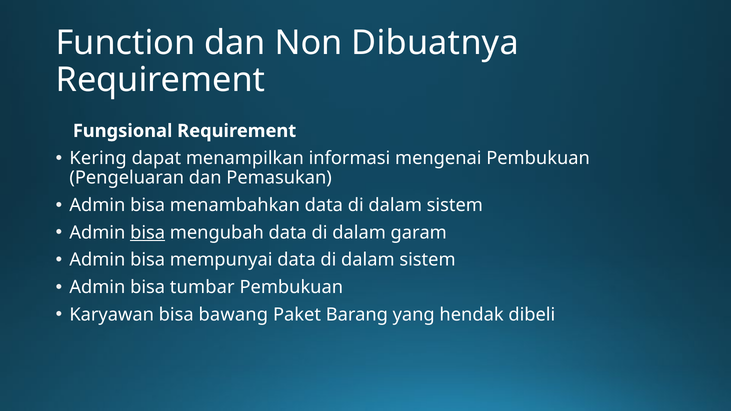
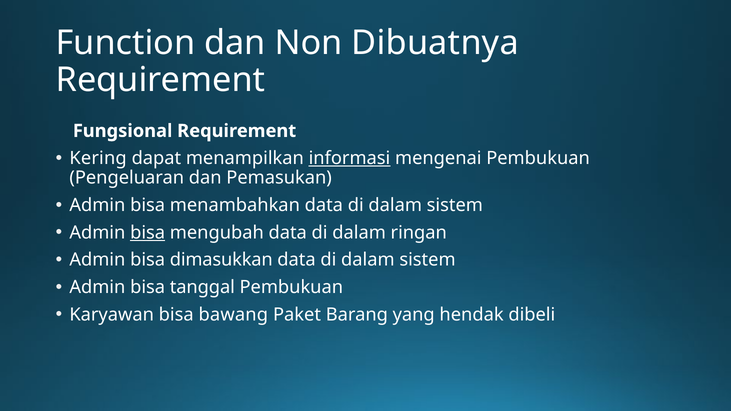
informasi underline: none -> present (349, 158)
garam: garam -> ringan (419, 233)
mempunyai: mempunyai -> dimasukkan (221, 260)
tumbar: tumbar -> tanggal (202, 287)
